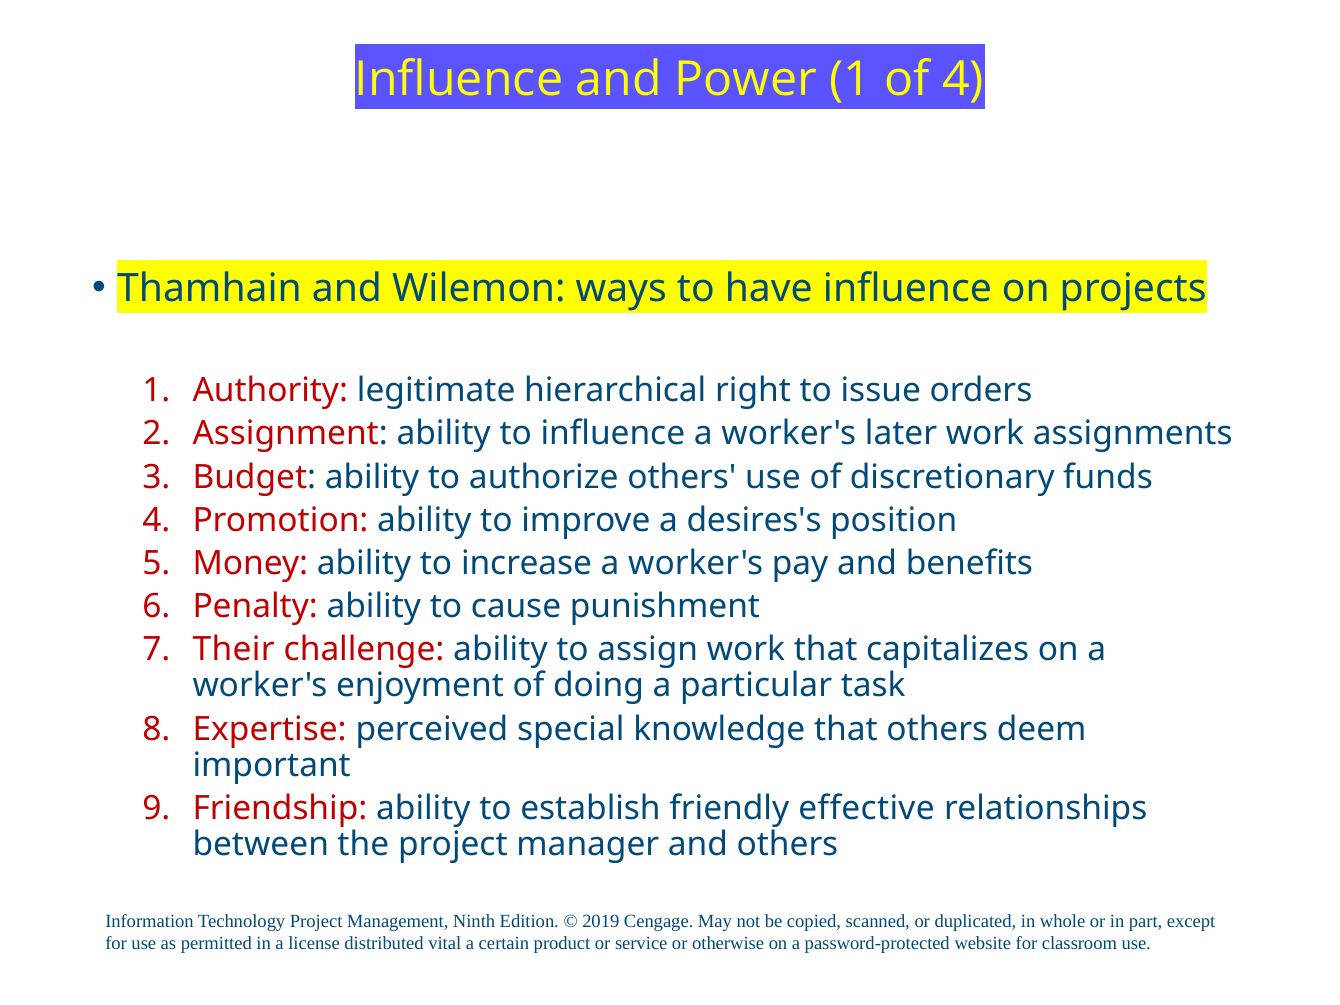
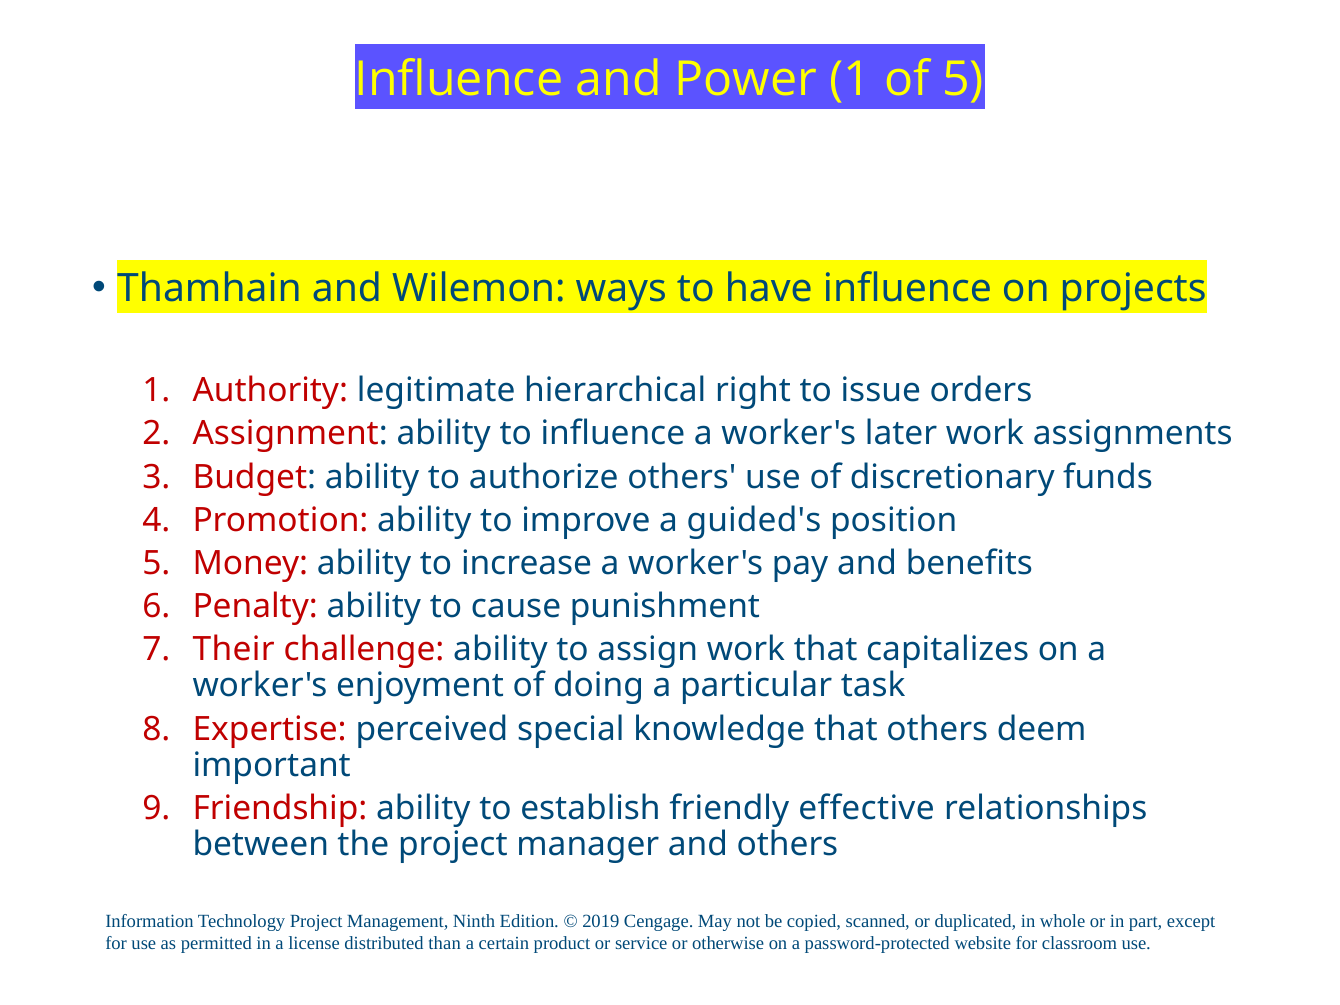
of 4: 4 -> 5 (963, 79)
desires's: desires's -> guided's (754, 520)
vital: vital -> than (445, 944)
